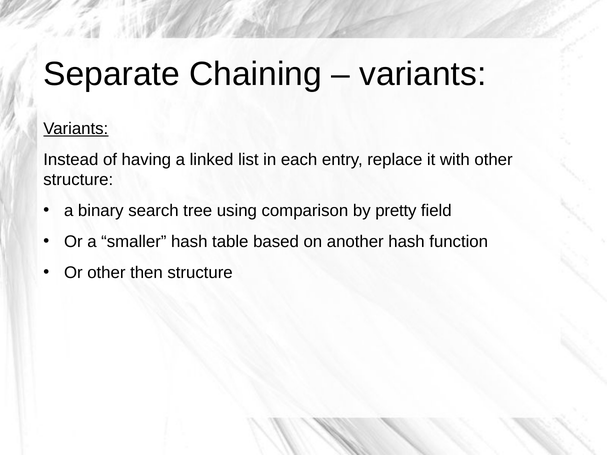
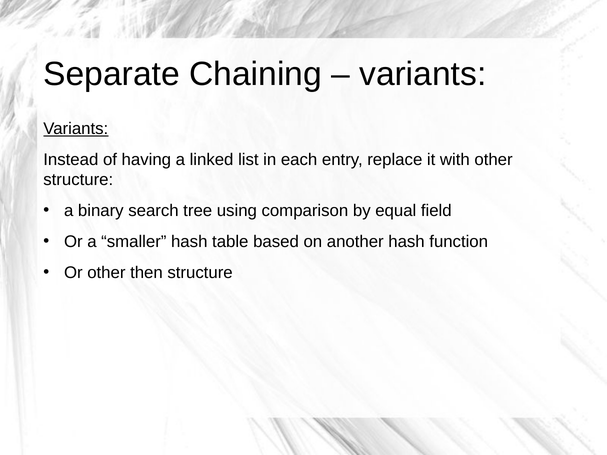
pretty: pretty -> equal (396, 211)
